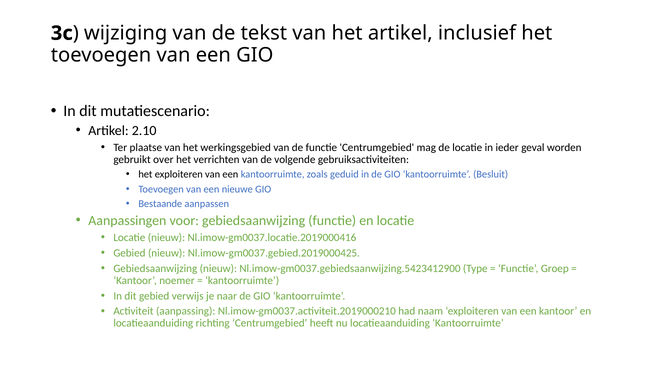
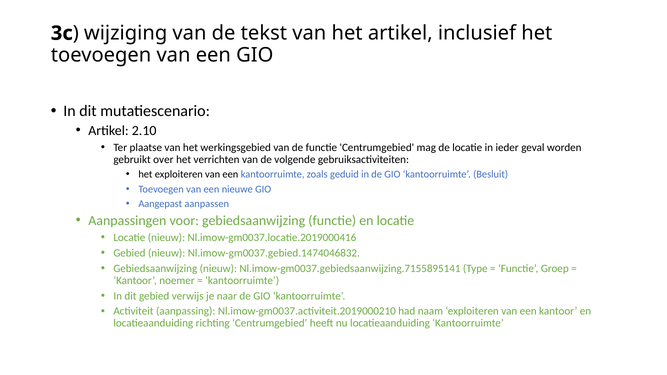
Bestaande: Bestaande -> Aangepast (160, 204)
Nl.imow-gm0037.gebied.2019000425: Nl.imow-gm0037.gebied.2019000425 -> Nl.imow-gm0037.gebied.1474046832 (274, 253)
Nl.imow-gm0037.gebiedsaanwijzing.5423412900: Nl.imow-gm0037.gebiedsaanwijzing.5423412900 -> Nl.imow-gm0037.gebiedsaanwijzing.7155895141 (350, 269)
